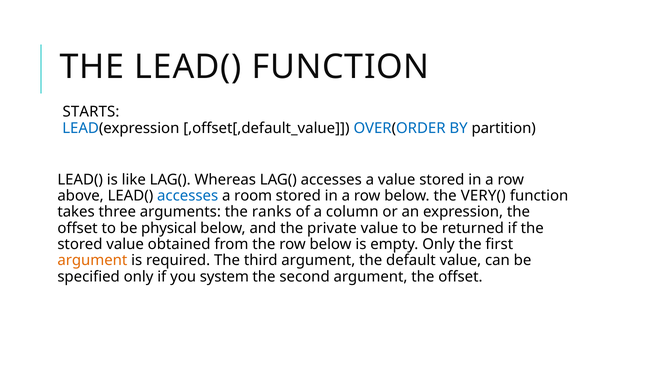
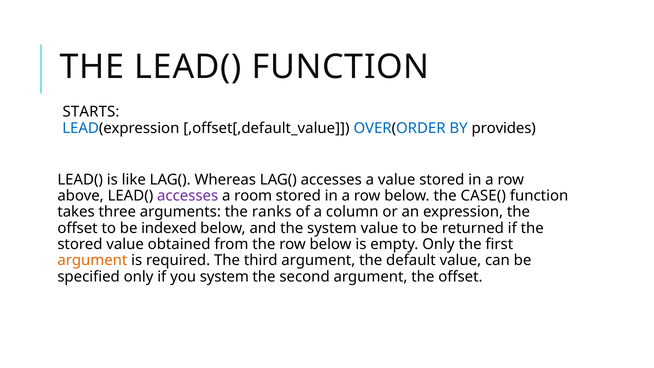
partition: partition -> provides (504, 128)
accesses colour: blue -> purple (188, 196)
VERY(: VERY( -> CASE( (483, 196)
physical: physical -> indexed (169, 228)
the private: private -> system (332, 228)
